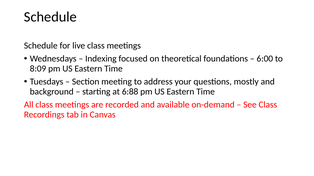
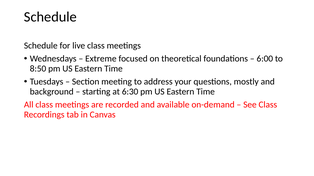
Indexing: Indexing -> Extreme (101, 59)
8:09: 8:09 -> 8:50 (38, 69)
6:88: 6:88 -> 6:30 (130, 92)
